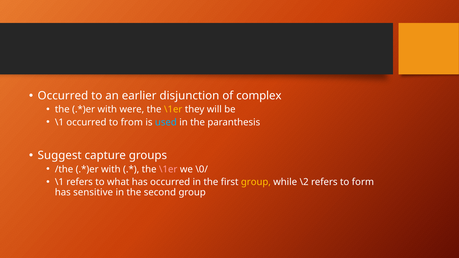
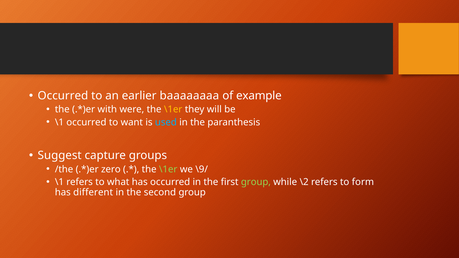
disjunction: disjunction -> baaaaaaaa (189, 96)
complex: complex -> example (259, 96)
from: from -> want (132, 122)
with: with -> zero (111, 169)
\1er colour: pink -> light green (168, 169)
\0/: \0/ -> \9/ (202, 169)
group colour: yellow -> light green (256, 182)
sensitive: sensitive -> different (93, 192)
